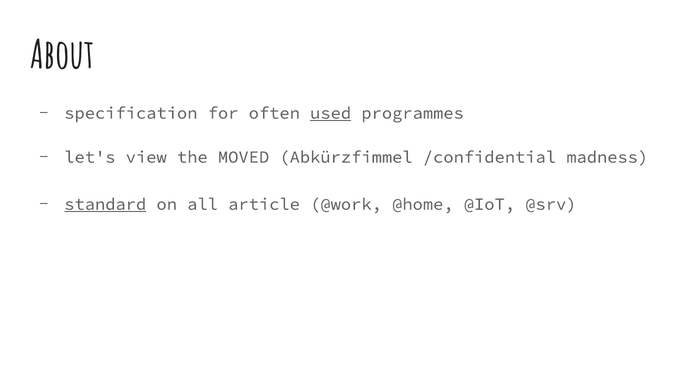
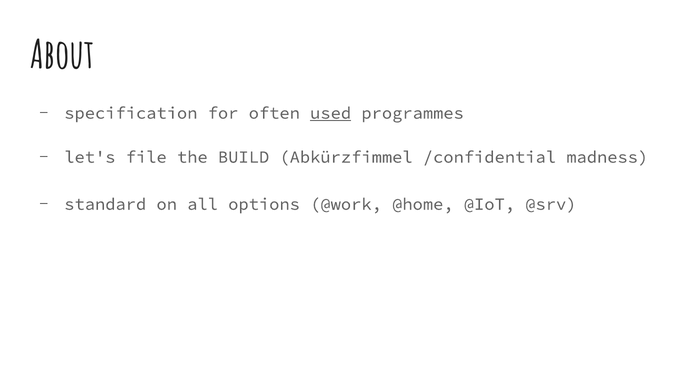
view: view -> file (146, 157)
MOVED: MOVED -> BUILD (244, 157)
standard underline: present -> none (105, 204)
article: article -> options (264, 204)
